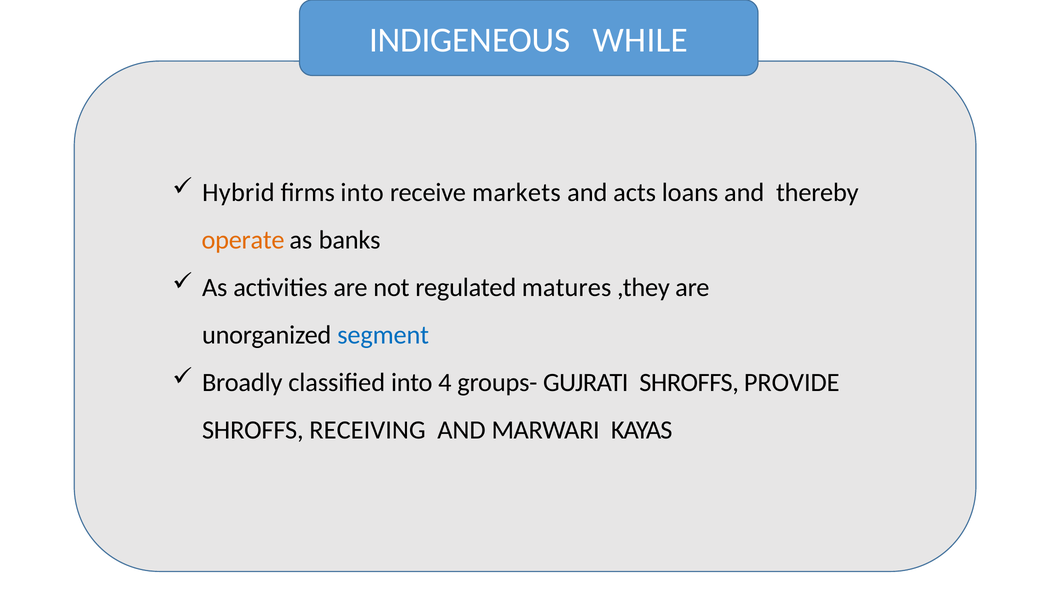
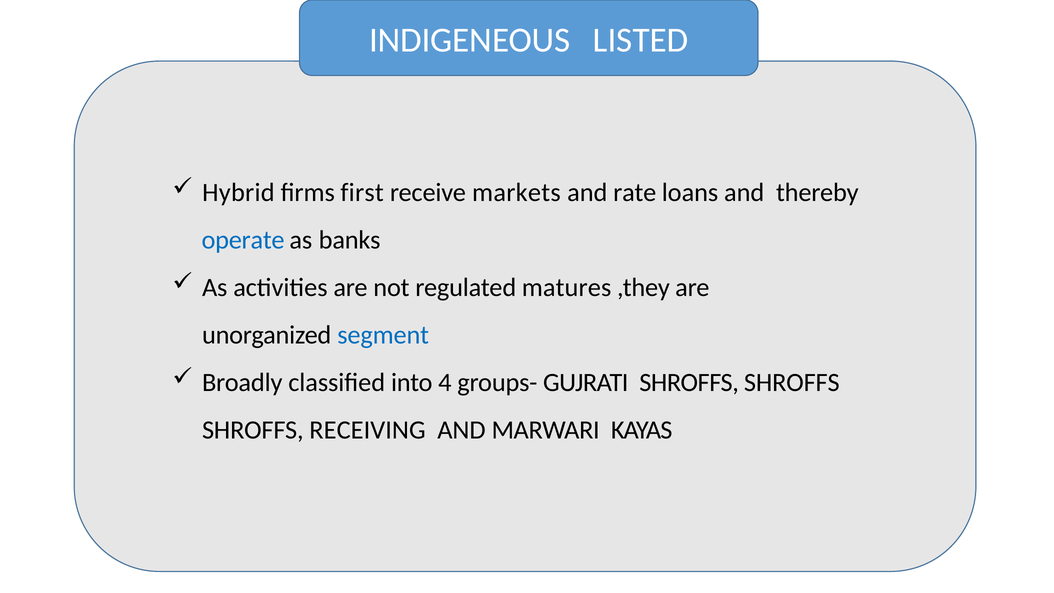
WHILE: WHILE -> LISTED (641, 40)
firms into: into -> first (362, 193)
acts: acts -> rate (635, 193)
operate colour: orange -> blue (243, 240)
GUJRATI SHROFFS PROVIDE: PROVIDE -> SHROFFS (792, 382)
